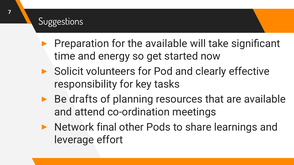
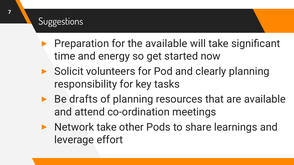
clearly effective: effective -> planning (249, 72)
Network final: final -> take (107, 127)
